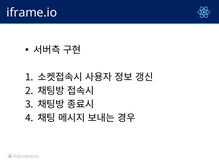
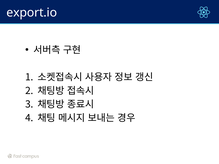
iframe.io: iframe.io -> export.io (32, 13)
